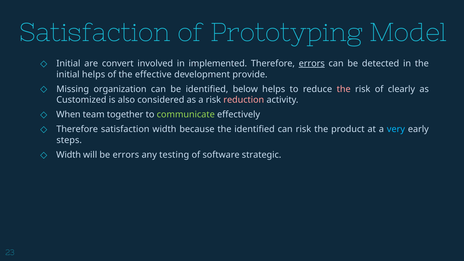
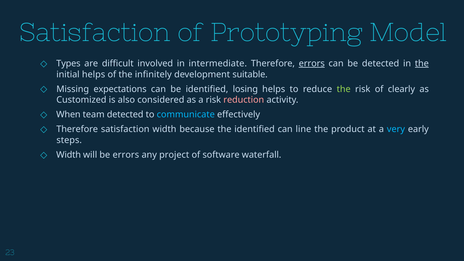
Initial: Initial -> Types (68, 64)
convert: convert -> difficult (118, 64)
implemented: implemented -> intermediate (218, 64)
the underline: none -> present (422, 64)
effective: effective -> infinitely (153, 74)
provide: provide -> suitable (250, 74)
organization: organization -> expectations (120, 89)
below: below -> losing (245, 89)
the colour: pink -> light green (344, 89)
team together: together -> detected (125, 115)
communicate colour: light green -> light blue (186, 115)
can risk: risk -> line (303, 129)
testing: testing -> project (174, 155)
strategic: strategic -> waterfall (262, 155)
